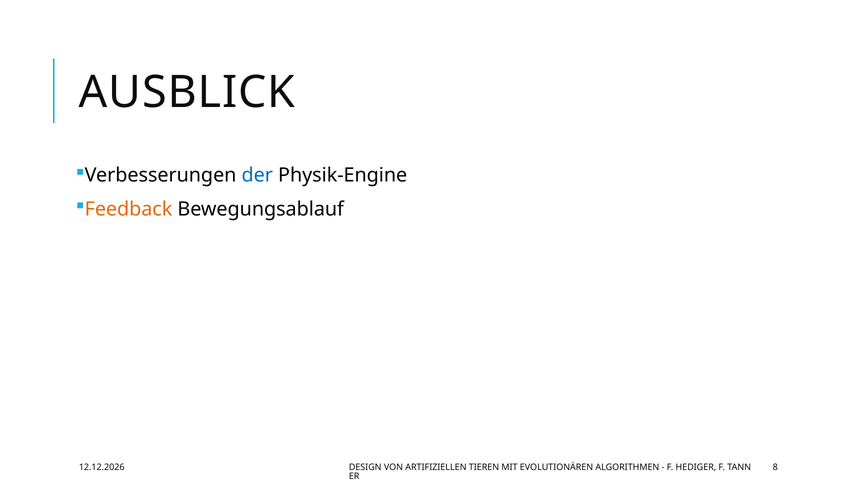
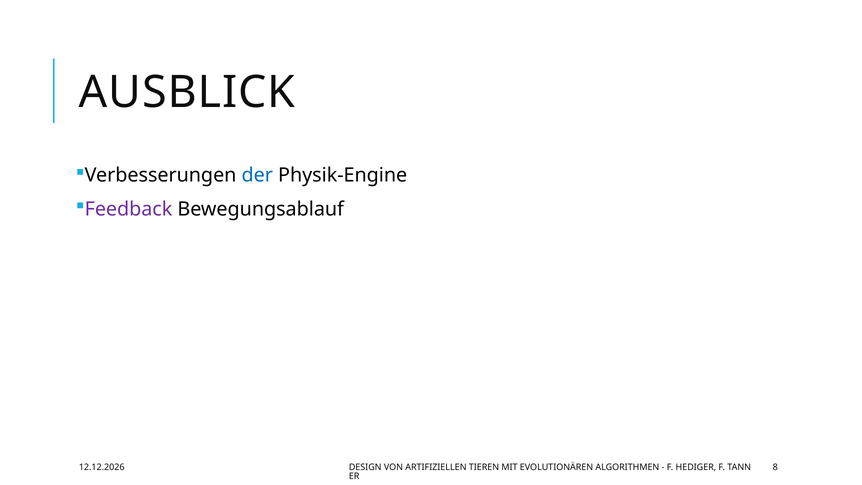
Feedback colour: orange -> purple (129, 209)
